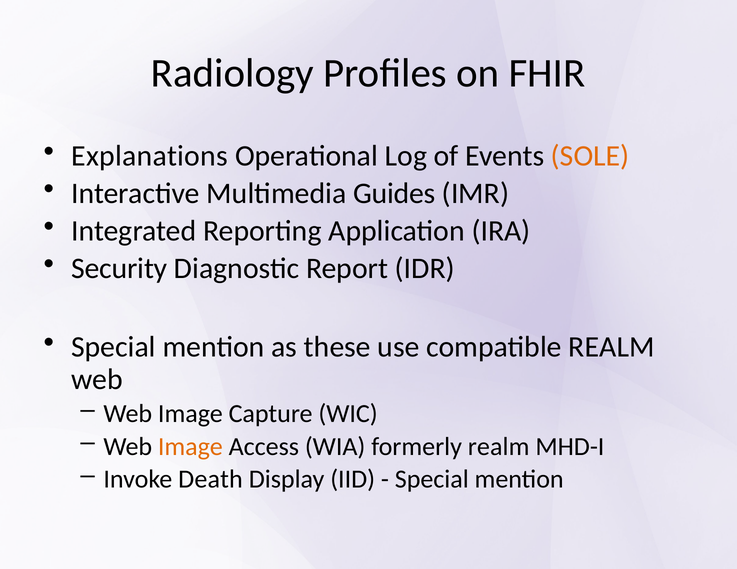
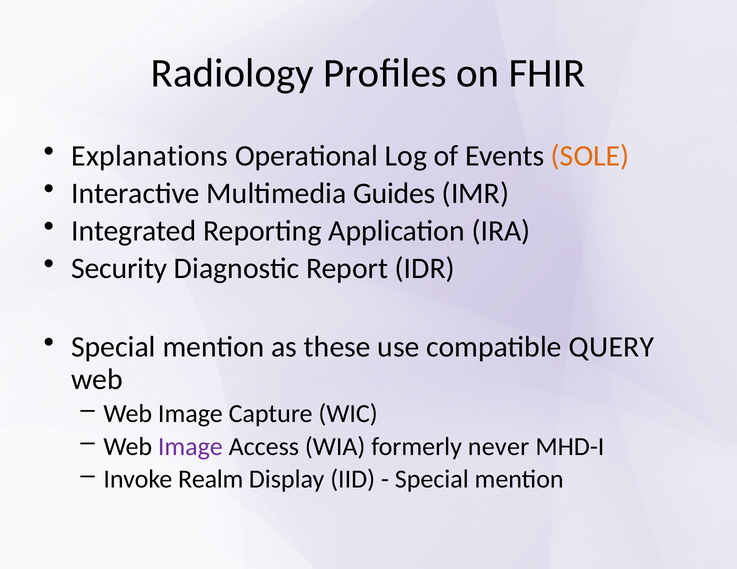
compatible REALM: REALM -> QUERY (612, 347)
Image colour: orange -> purple (190, 447)
formerly realm: realm -> never (499, 447)
Death: Death -> Realm (211, 480)
